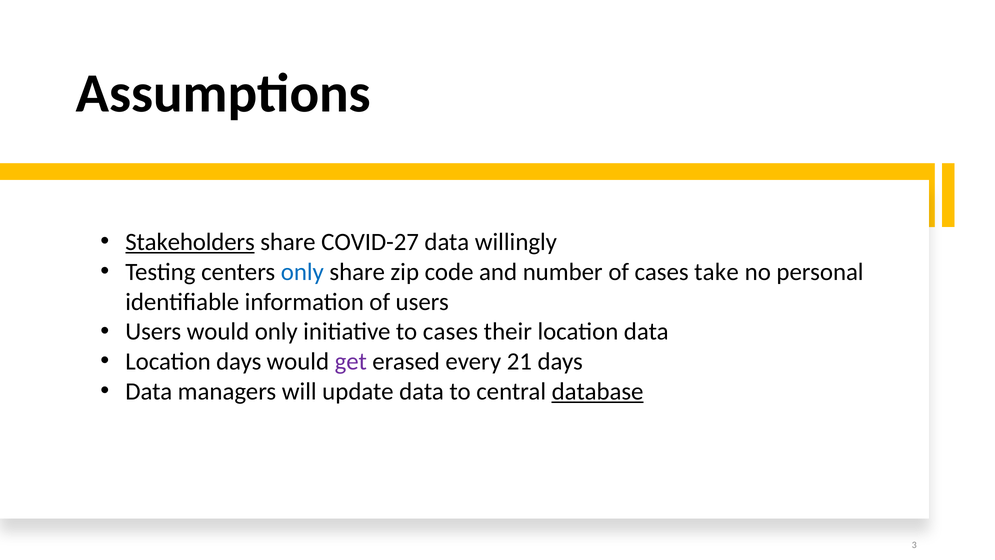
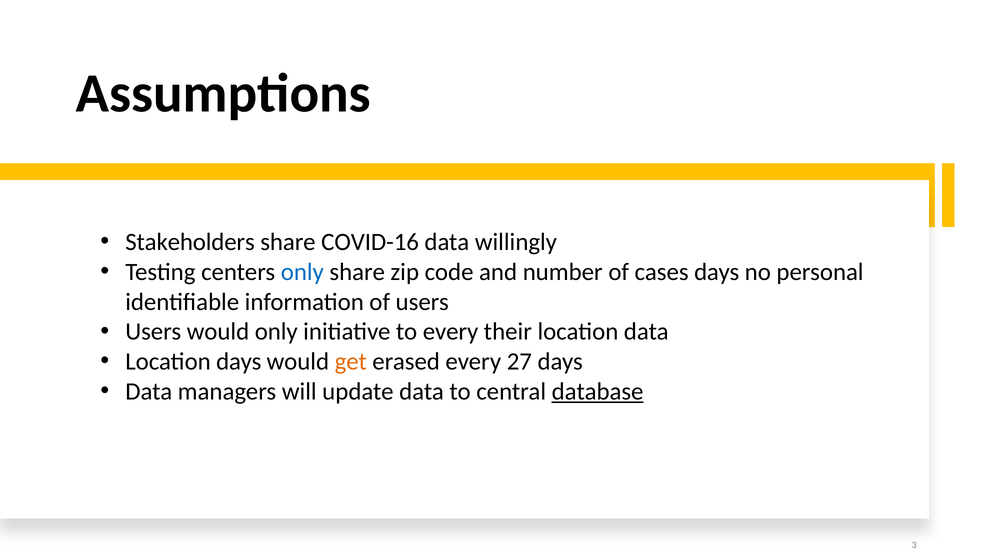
Stakeholders underline: present -> none (190, 242)
COVID-27: COVID-27 -> COVID-16 (370, 242)
cases take: take -> days (717, 272)
to cases: cases -> every (451, 332)
get colour: purple -> orange (351, 361)
21: 21 -> 27 (519, 361)
